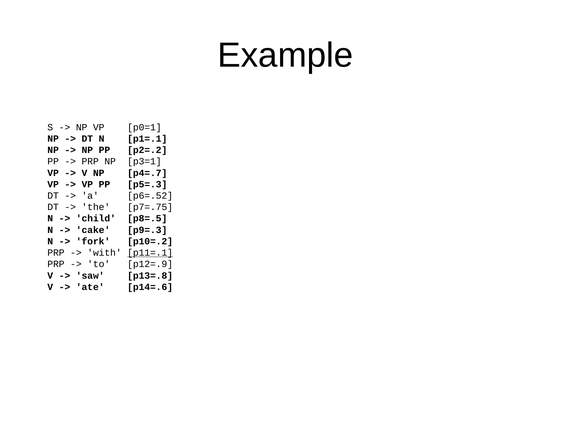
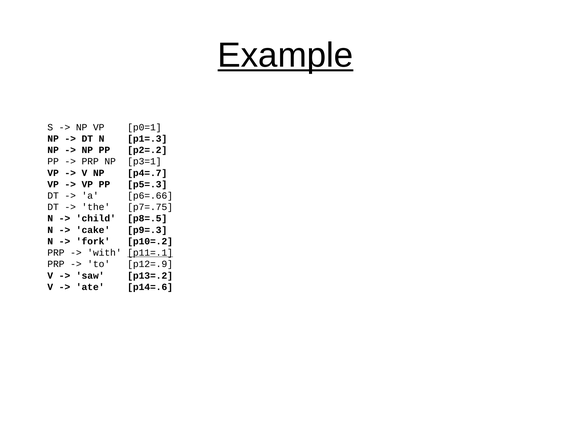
Example underline: none -> present (285, 55)
p1=.1: p1=.1 -> p1=.3 (147, 139)
p6=.52: p6=.52 -> p6=.66 (150, 196)
p13=.8: p13=.8 -> p13=.2 (150, 276)
